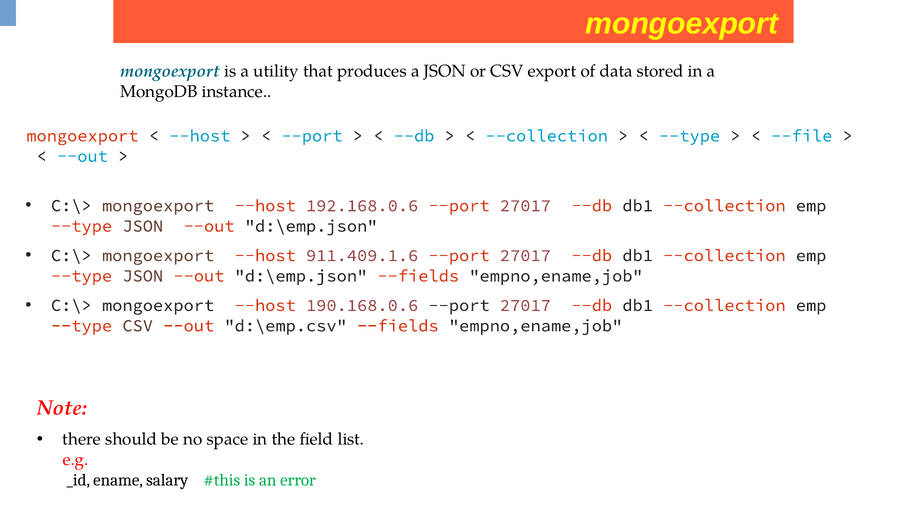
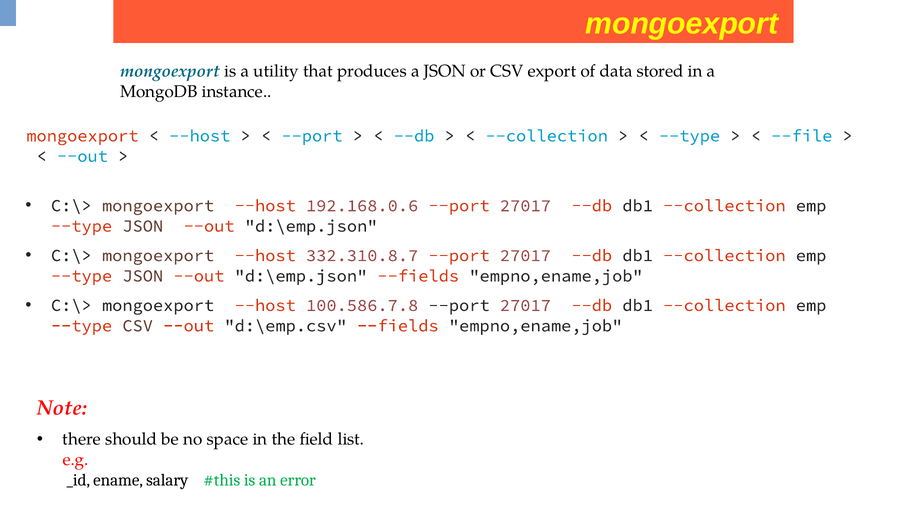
911.409.1.6: 911.409.1.6 -> 332.310.8.7 (362, 256)
190.168.0.6: 190.168.0.6 -> 100.586.7.8 (362, 305)
